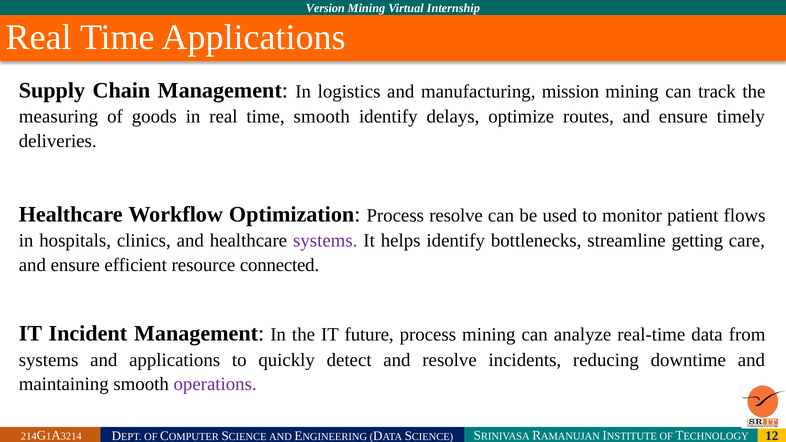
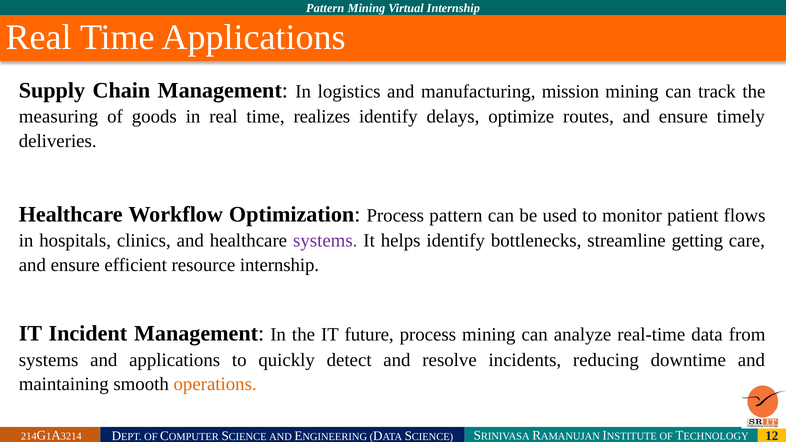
Version: Version -> Pattern (325, 8)
time smooth: smooth -> realizes (322, 117)
Process resolve: resolve -> pattern (456, 216)
resource connected: connected -> internship (280, 265)
operations colour: purple -> orange (215, 384)
